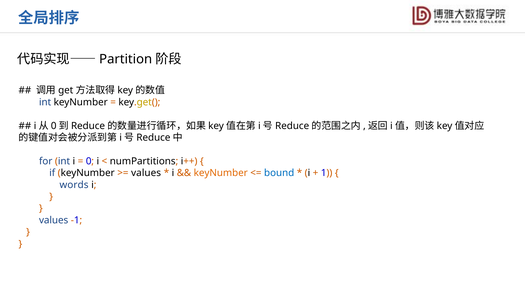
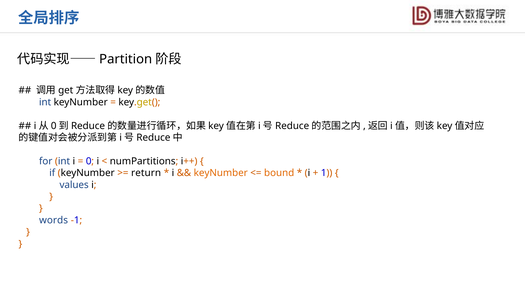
values: values -> return (146, 173)
bound colour: blue -> orange (279, 173)
words: words -> values (74, 185)
values: values -> words (54, 220)
